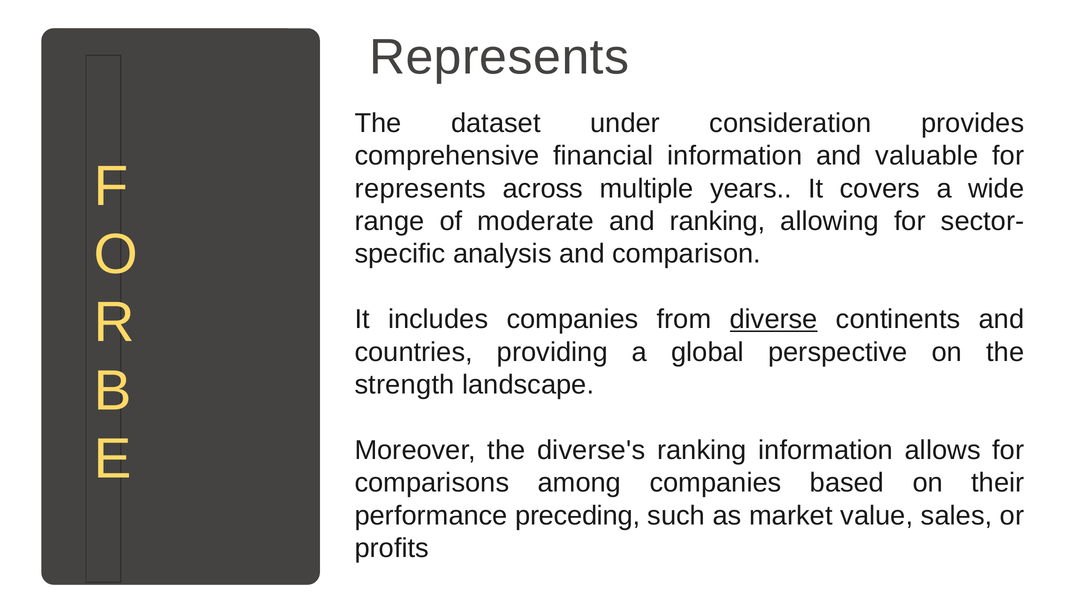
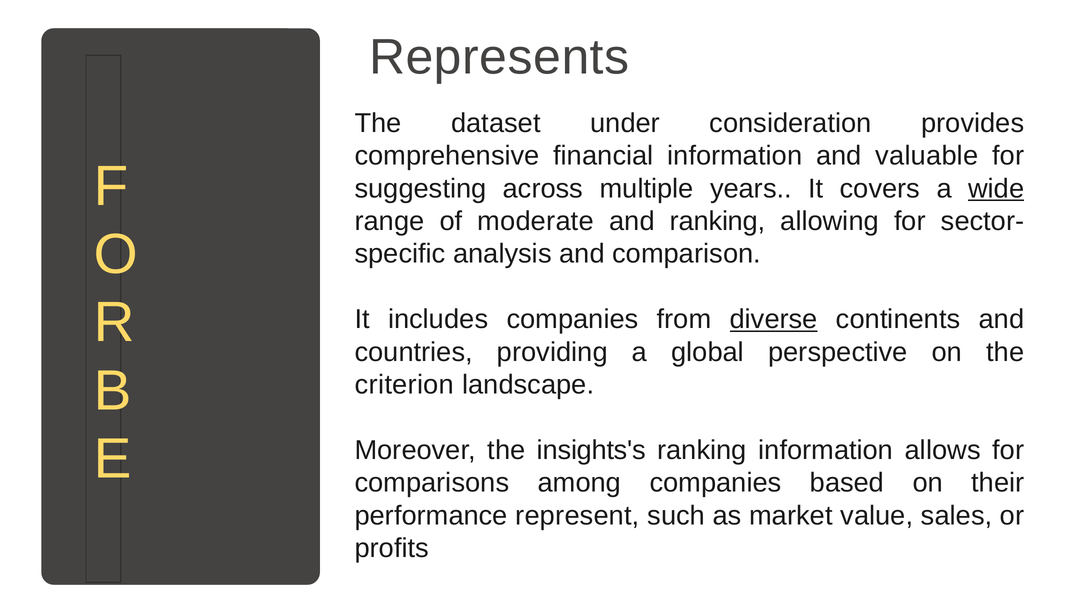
represents: represents -> suggesting (421, 189)
wide underline: none -> present (996, 189)
strength: strength -> criterion (405, 385)
diverse's: diverse's -> insights's (591, 451)
preceding: preceding -> represent (577, 516)
